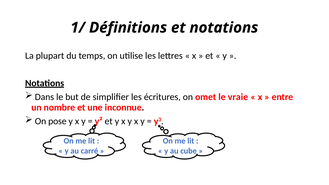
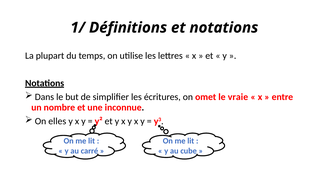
pose: pose -> elles (57, 121)
